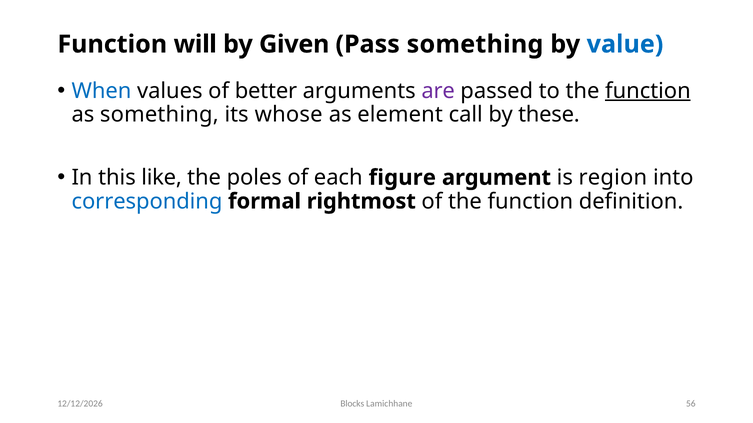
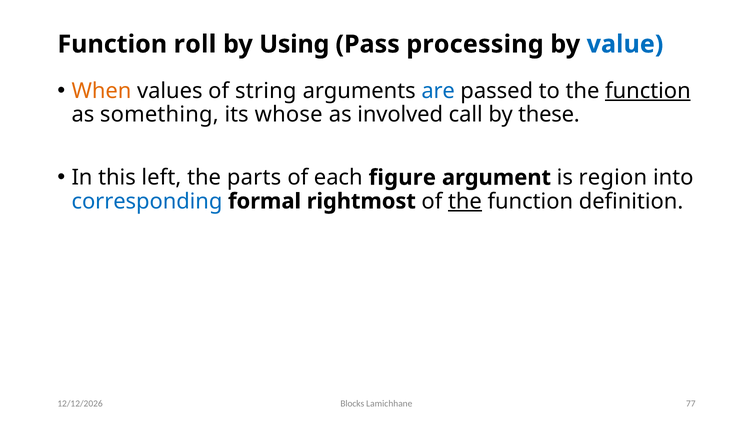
will: will -> roll (195, 44)
Given: Given -> Using (294, 44)
Pass something: something -> processing (475, 44)
When colour: blue -> orange (101, 91)
better: better -> string (266, 91)
are colour: purple -> blue (438, 91)
element: element -> involved (400, 115)
like: like -> left (161, 178)
poles: poles -> parts (254, 178)
the underline: none -> present (465, 202)
56: 56 -> 77 (691, 404)
